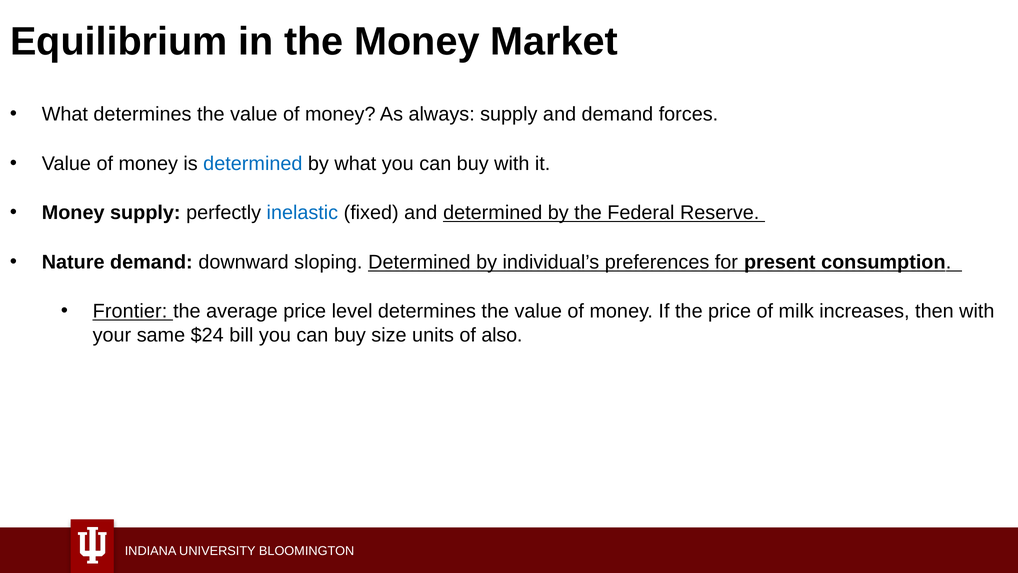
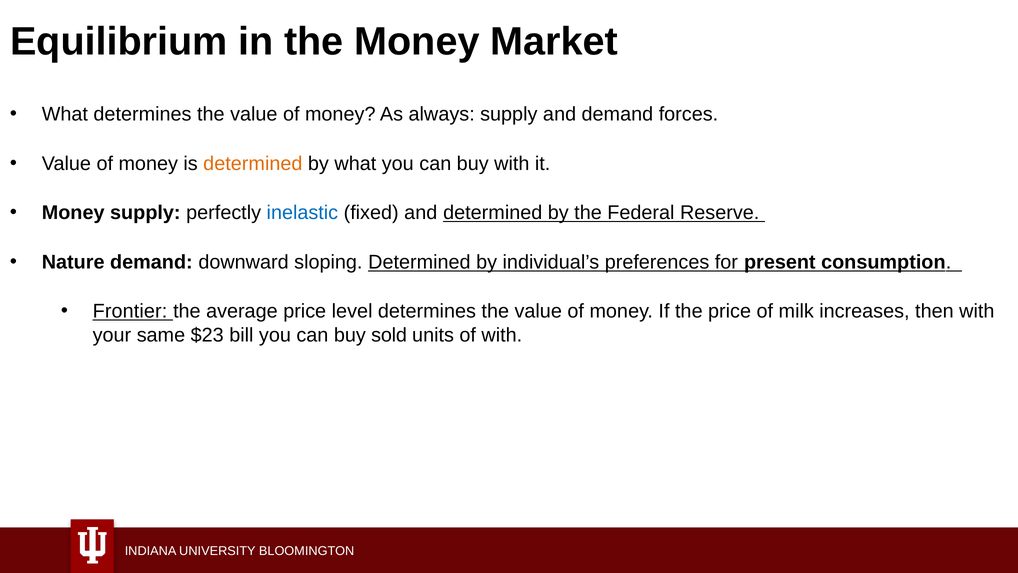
determined colour: blue -> orange (253, 163)
$24: $24 -> $23 (207, 335)
size: size -> sold (389, 335)
of also: also -> with (502, 335)
